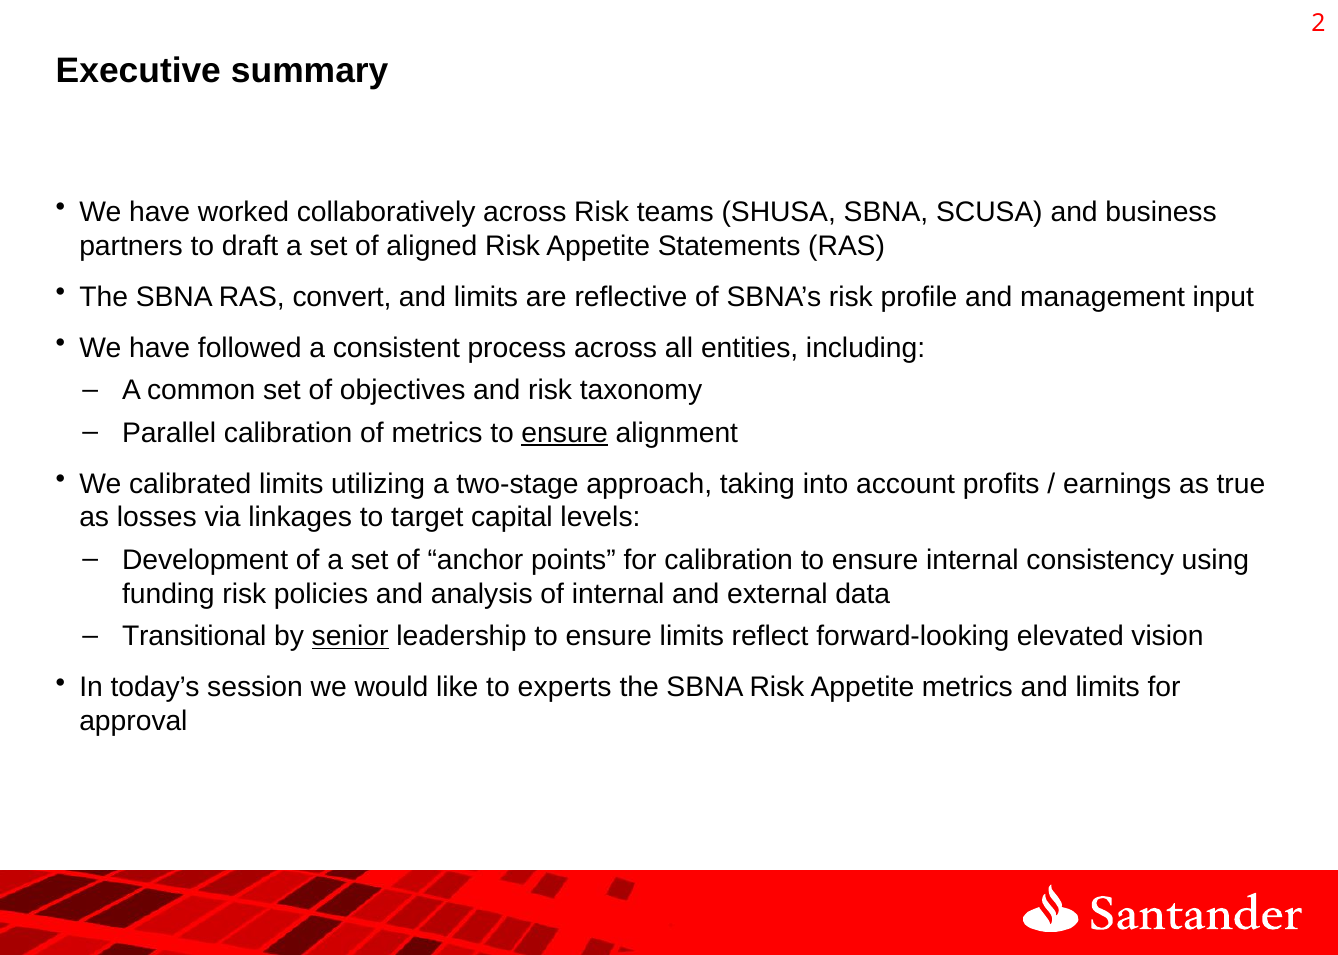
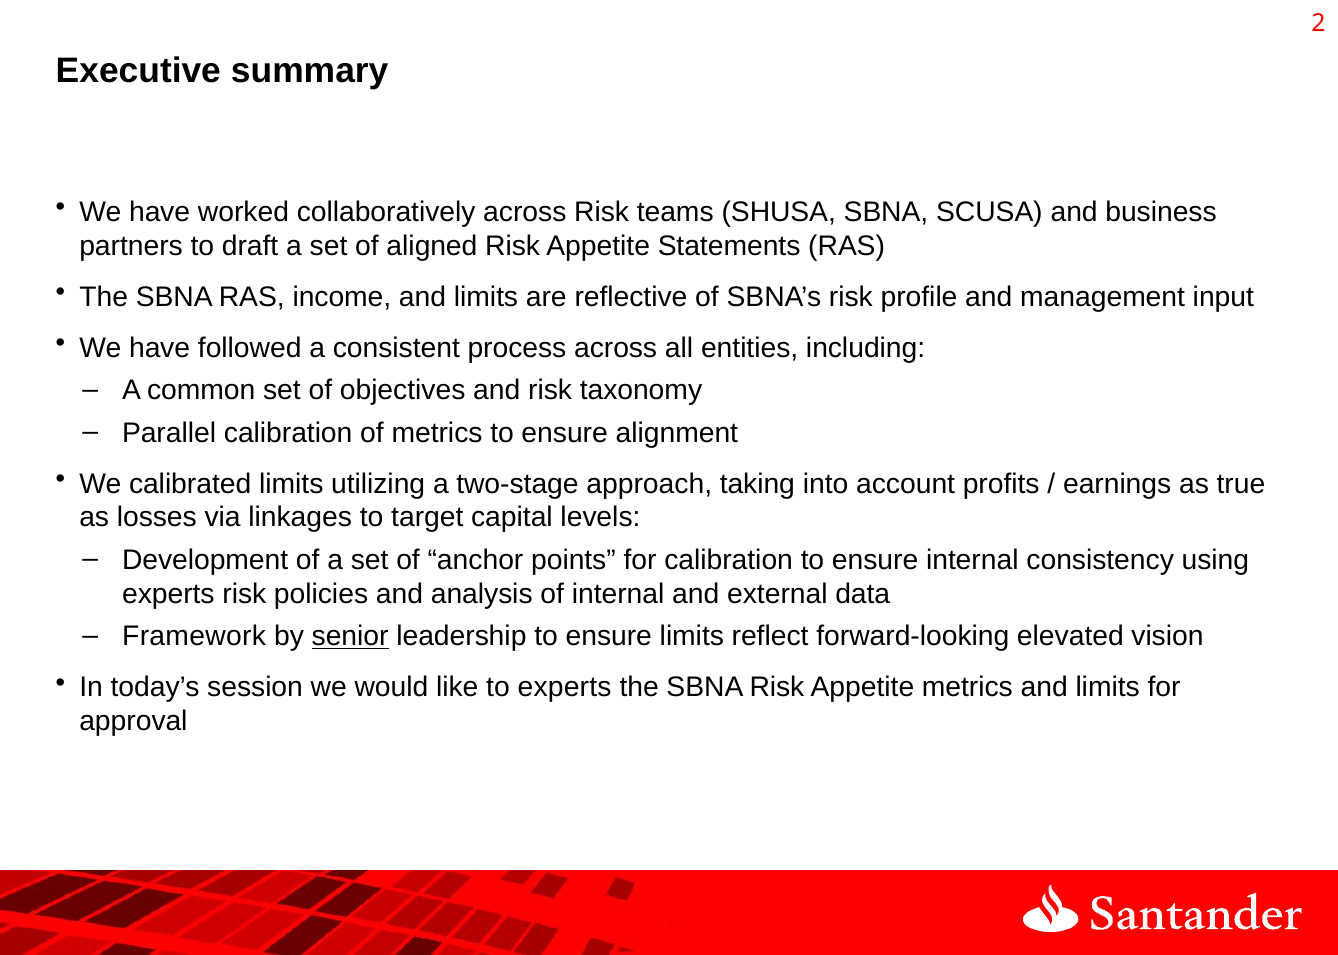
convert: convert -> income (342, 297)
ensure underline: present -> none (565, 433)
funding: funding -> experts (168, 594)
Transitional: Transitional -> Framework (194, 637)
